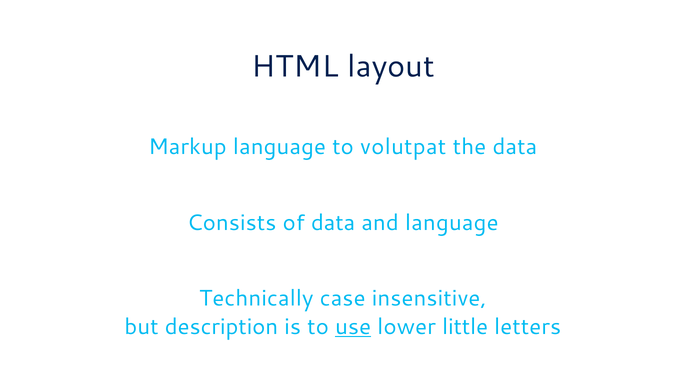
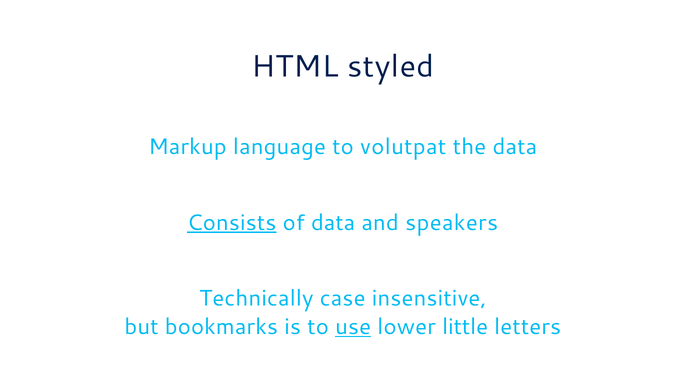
layout: layout -> styled (391, 66)
Consists underline: none -> present (232, 223)
and language: language -> speakers (452, 223)
description: description -> bookmarks (221, 327)
